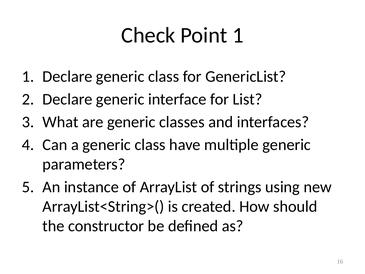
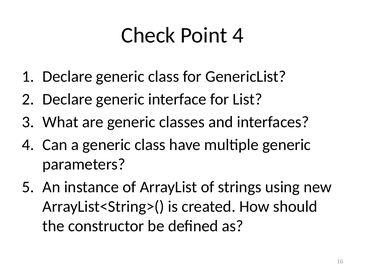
Point 1: 1 -> 4 (238, 35)
